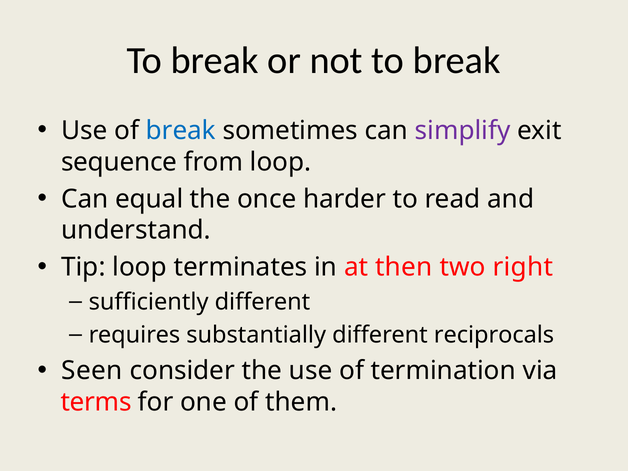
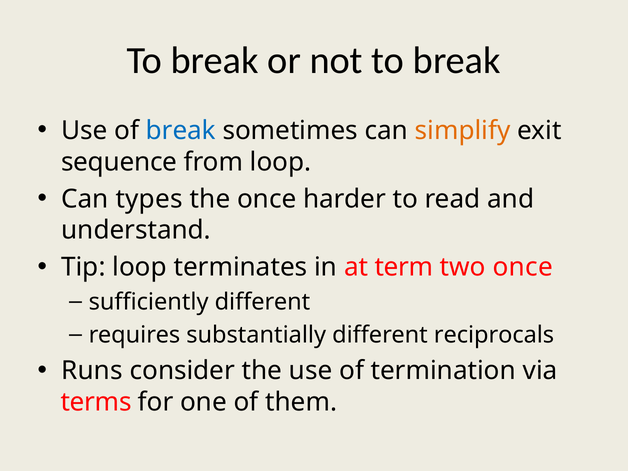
simplify colour: purple -> orange (463, 131)
equal: equal -> types (149, 199)
then: then -> term (404, 267)
two right: right -> once (523, 267)
Seen: Seen -> Runs (92, 371)
